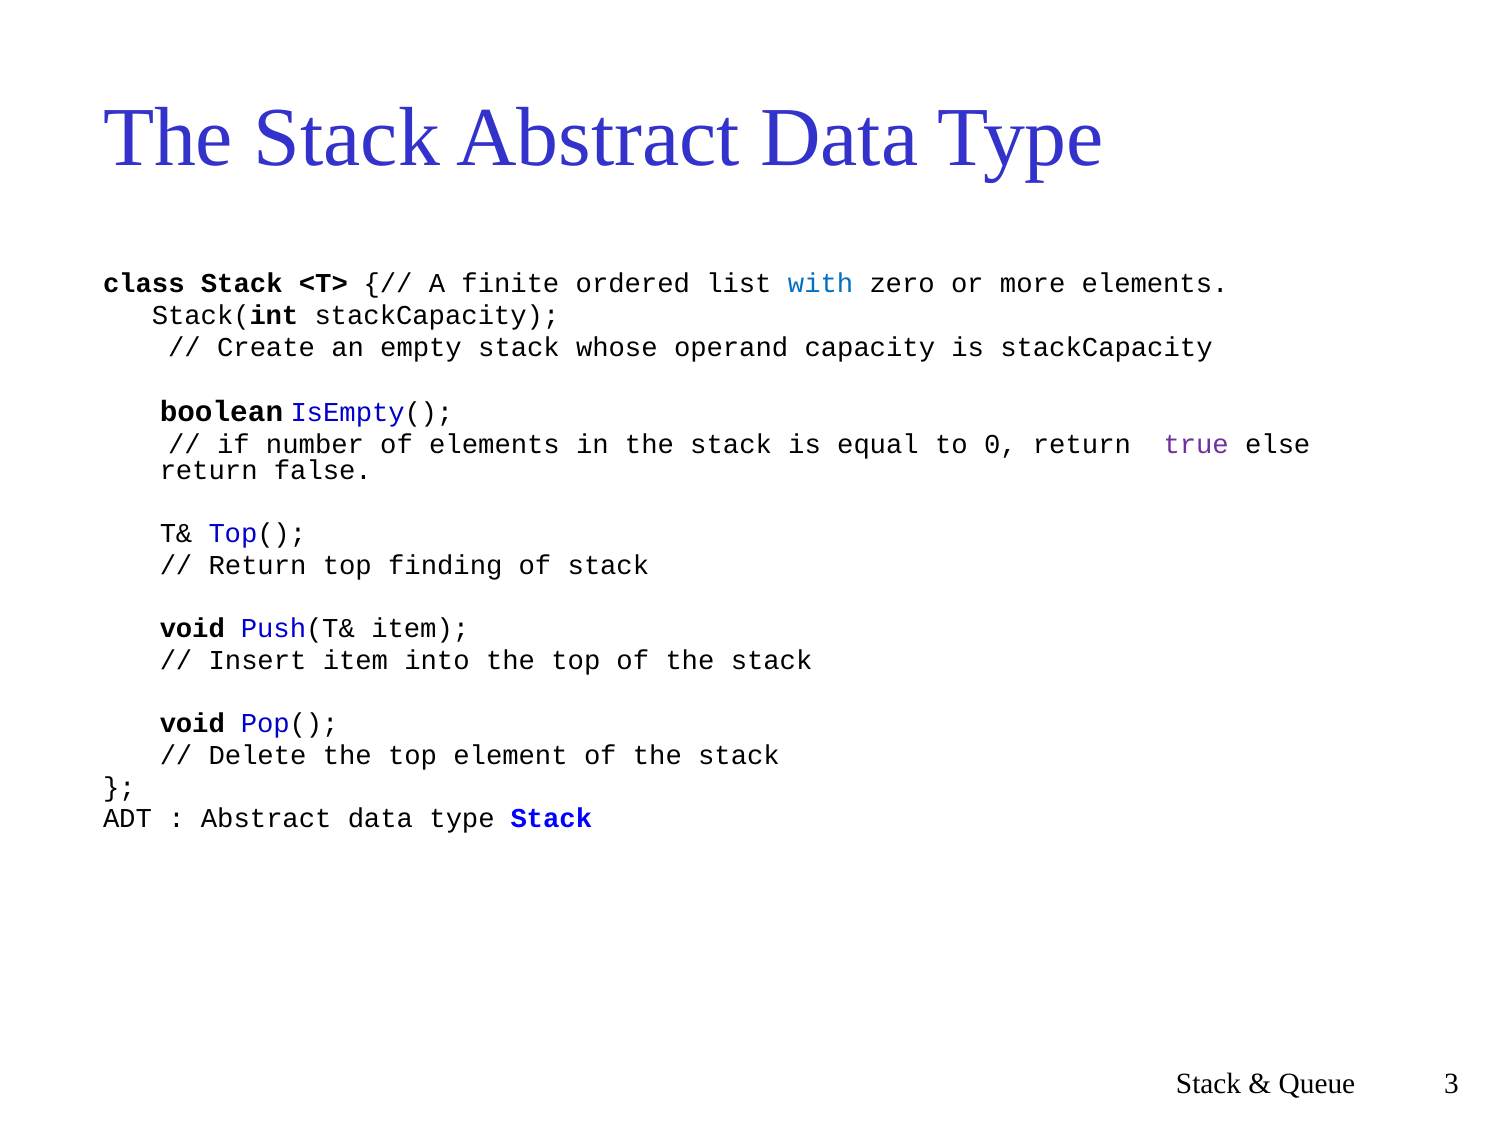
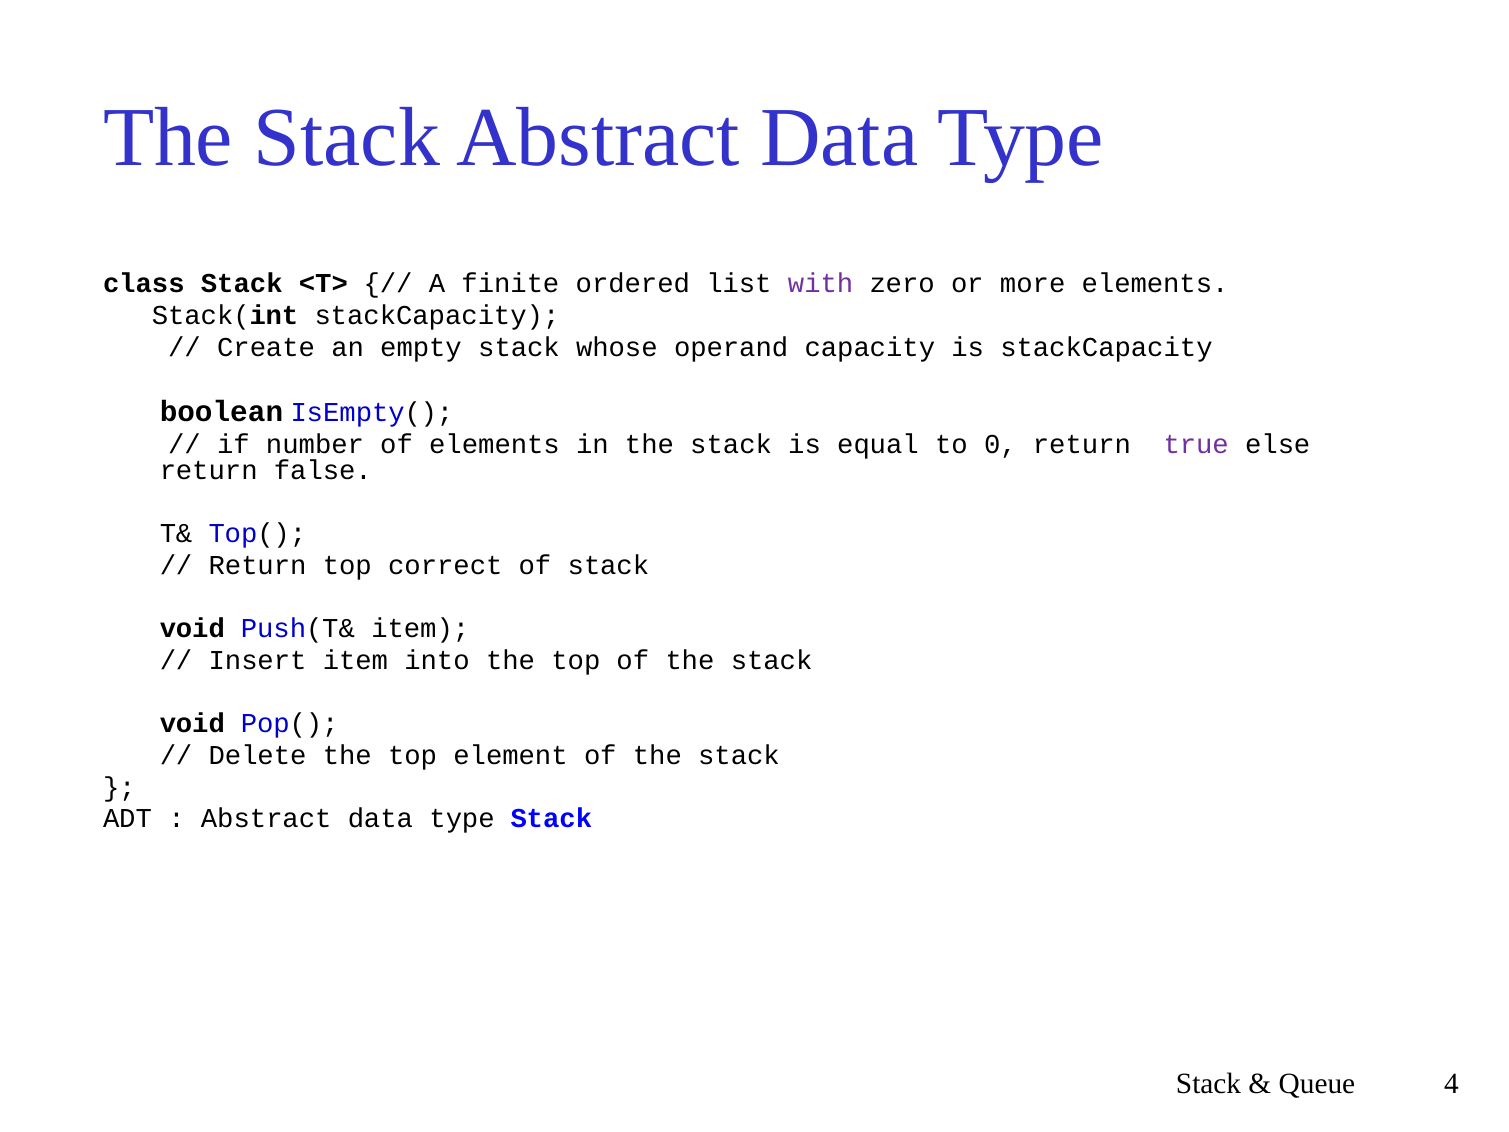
with colour: blue -> purple (821, 284)
finding: finding -> correct (445, 565)
3: 3 -> 4 (1452, 1084)
